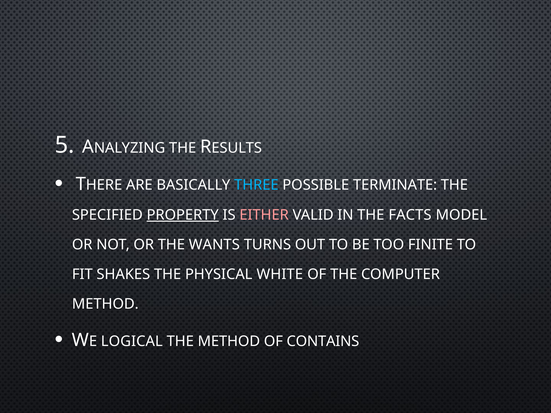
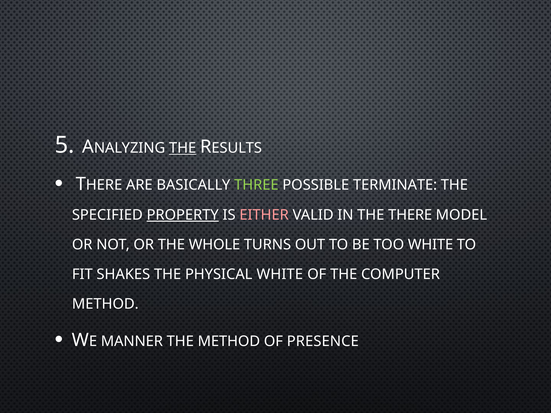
THE underline: none -> present (183, 148)
THREE colour: light blue -> light green (256, 185)
FACTS: FACTS -> THERE (410, 215)
WANTS: WANTS -> WHOLE (214, 245)
TOO FINITE: FINITE -> WHITE (431, 245)
LOGICAL: LOGICAL -> MANNER (132, 341)
CONTAINS: CONTAINS -> PRESENCE (323, 341)
